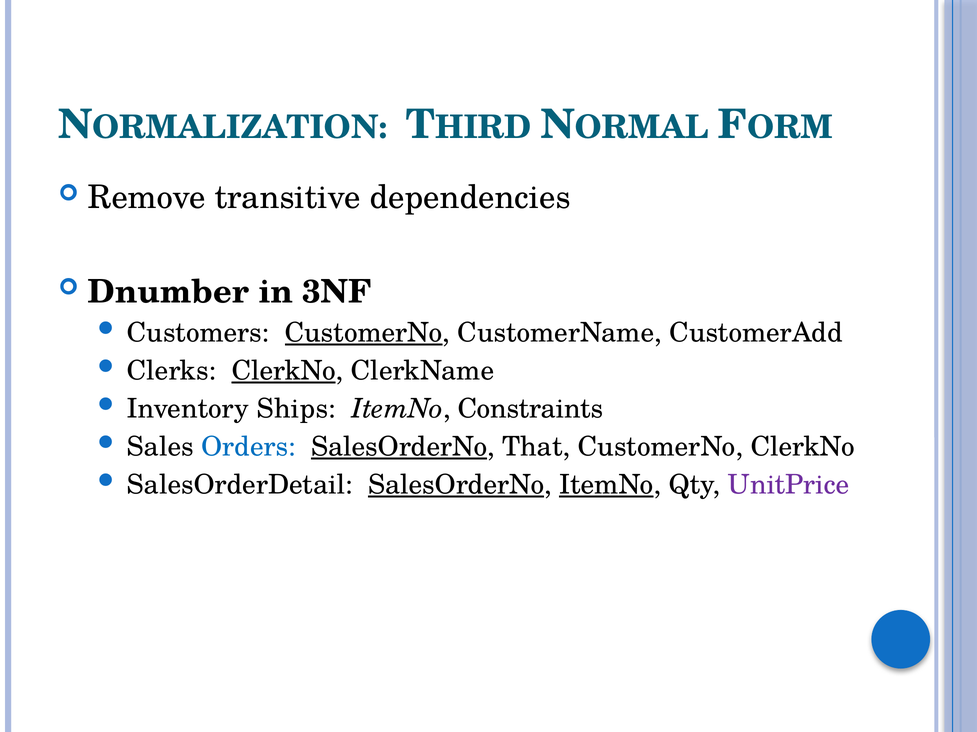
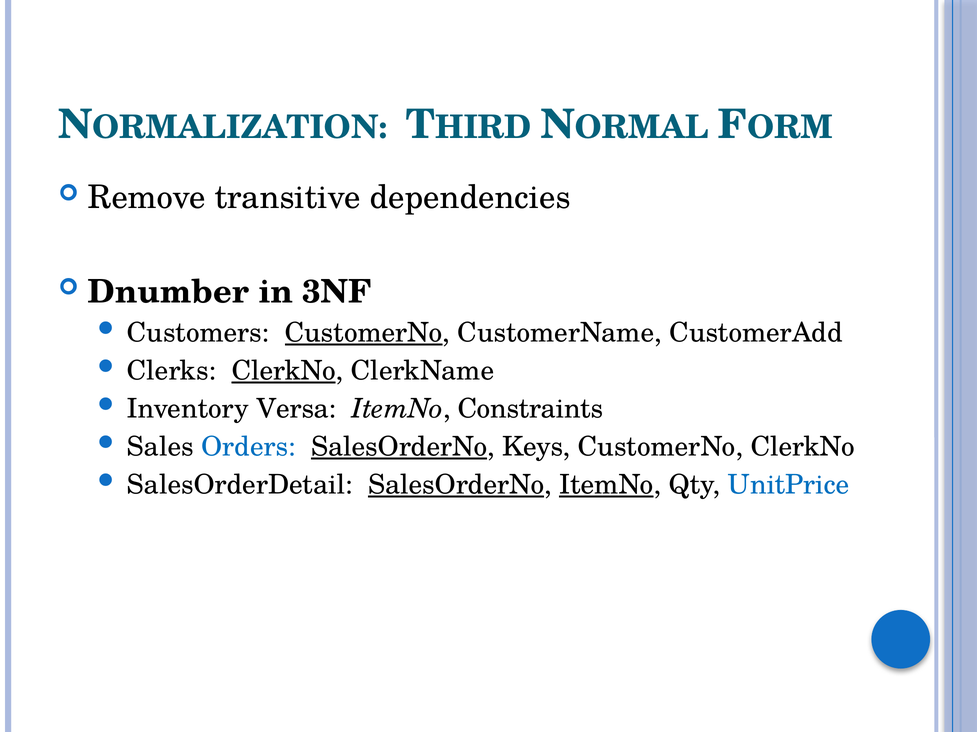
Ships: Ships -> Versa (297, 409)
That: That -> Keys (536, 447)
UnitPrice colour: purple -> blue (789, 485)
